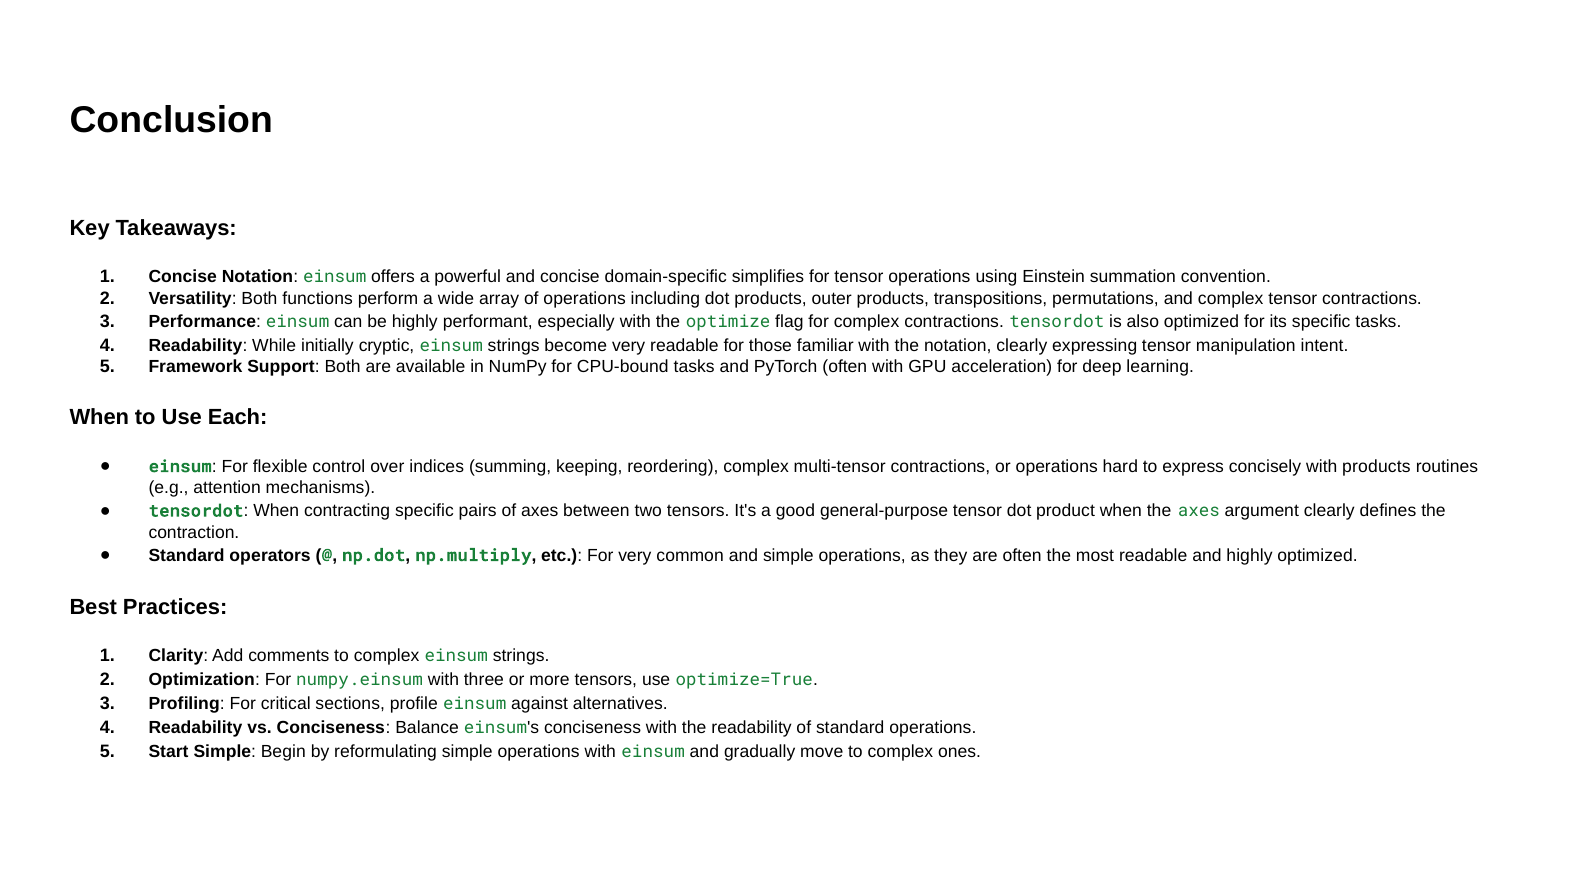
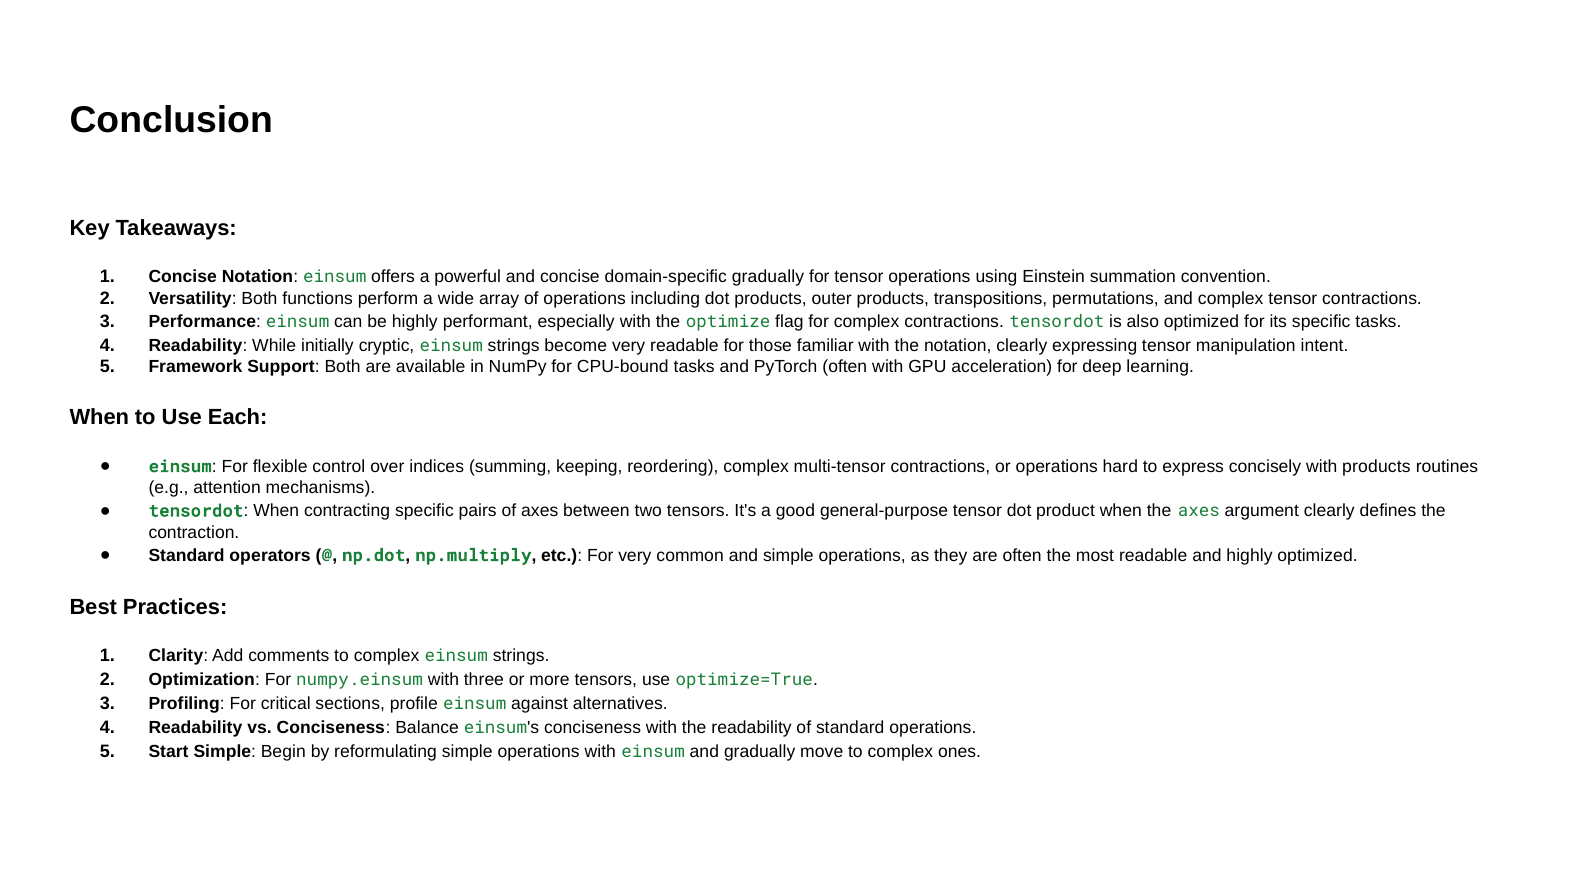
domain-specific simplifies: simplifies -> gradually (768, 277)
